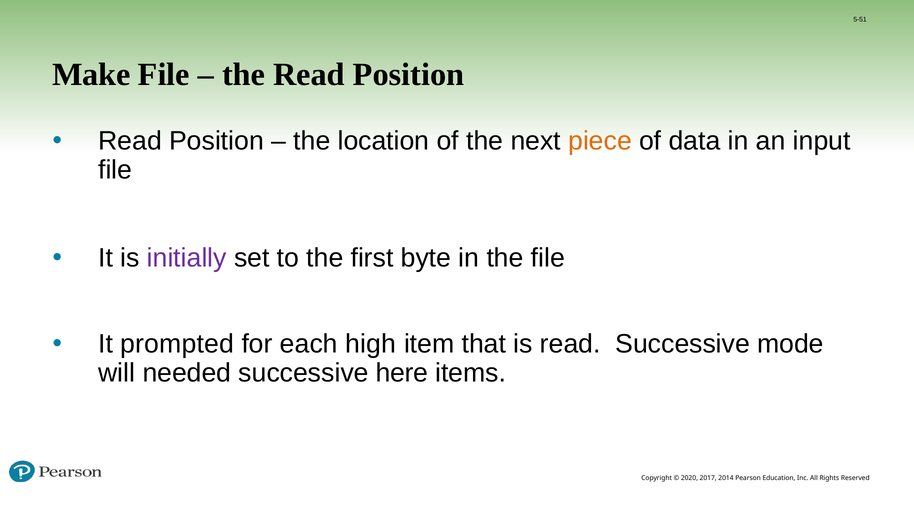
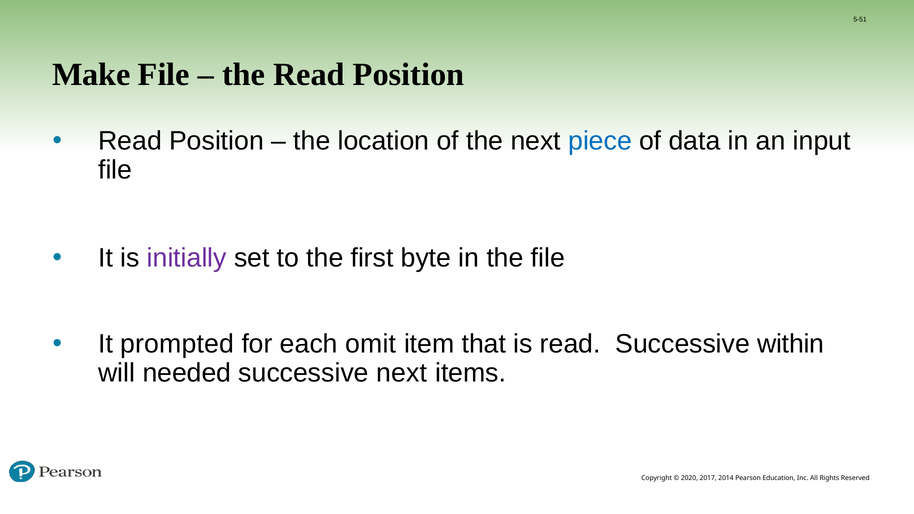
piece colour: orange -> blue (600, 141)
high: high -> omit (371, 344)
mode: mode -> within (791, 344)
successive here: here -> next (402, 373)
